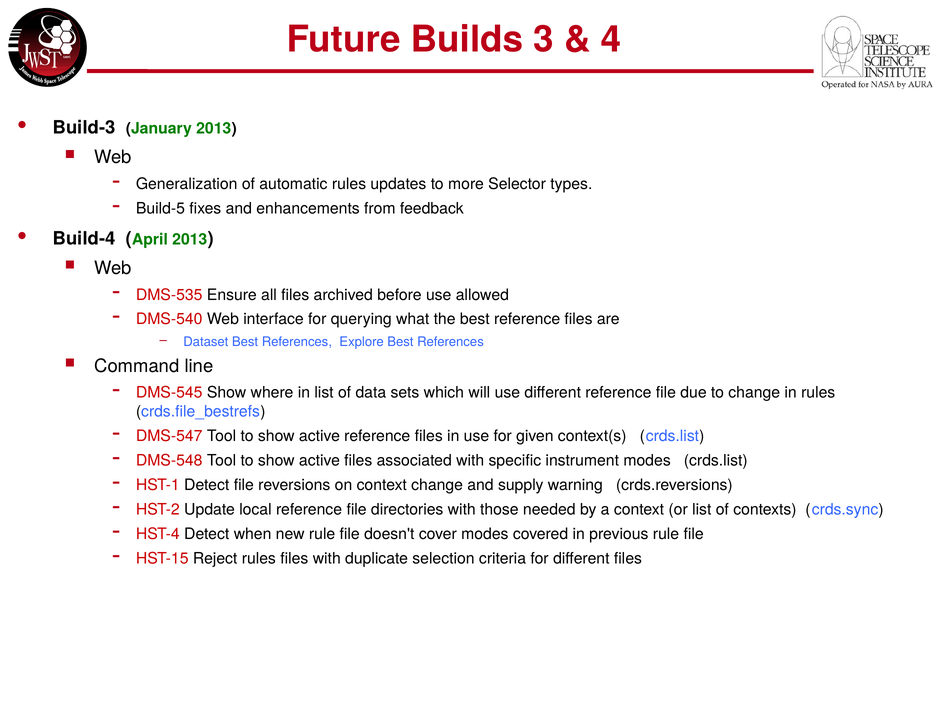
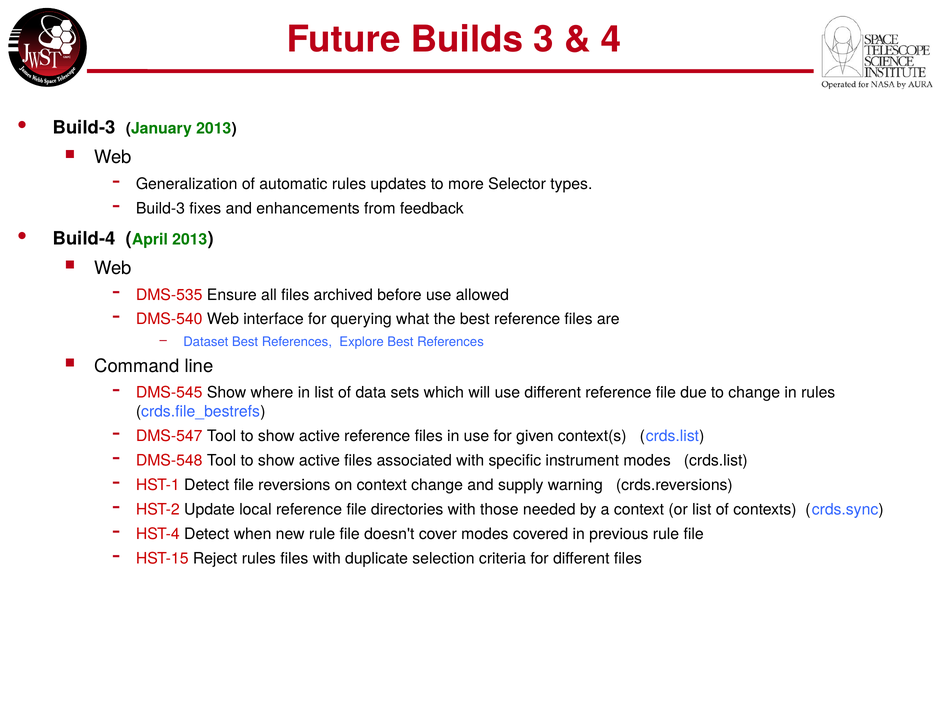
Build-5: Build-5 -> Build-3 (160, 209)
